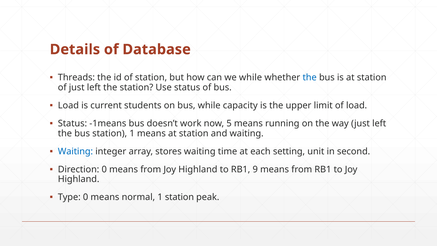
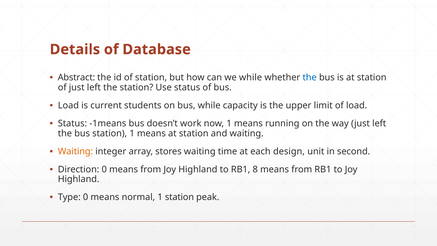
Threads: Threads -> Abstract (76, 78)
now 5: 5 -> 1 (229, 123)
Waiting colour: blue -> orange (75, 151)
setting: setting -> design (289, 151)
9: 9 -> 8 (255, 169)
